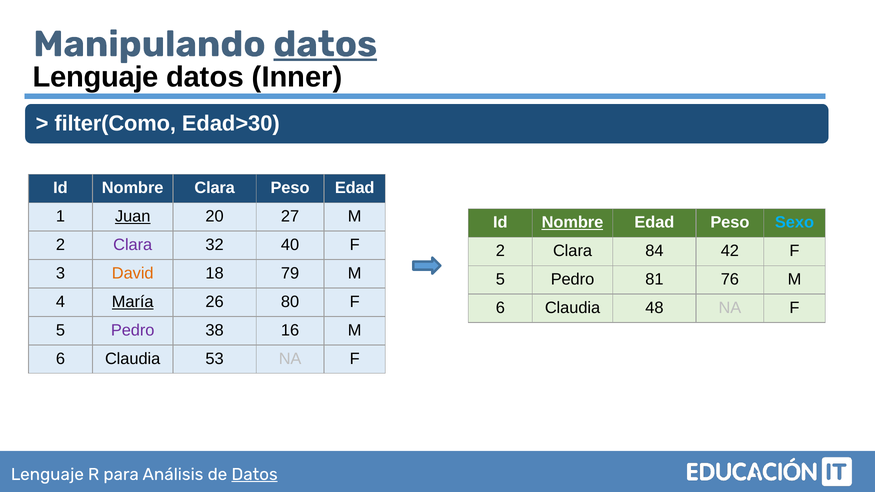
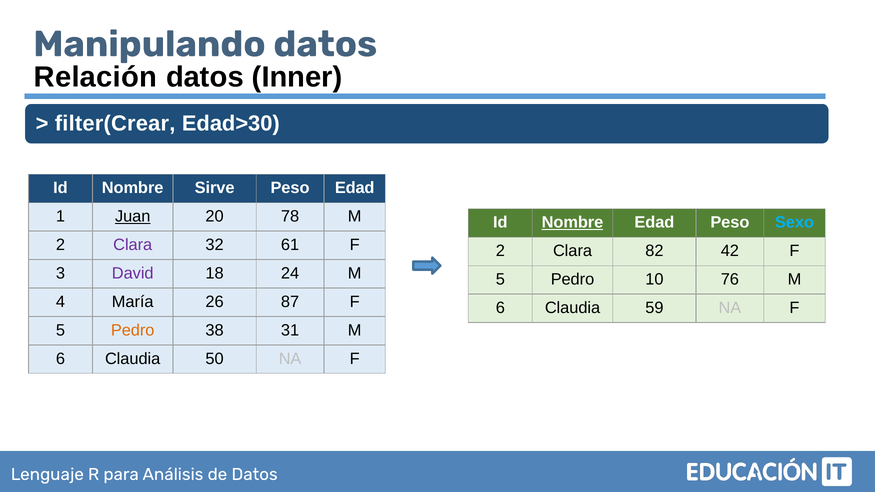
datos underline: present -> none (325, 44)
Lenguaje: Lenguaje -> Relación (95, 77)
filter(Como: filter(Como -> filter(Crear (115, 124)
Nombre Clara: Clara -> Sirve (215, 188)
27: 27 -> 78 (290, 216)
40: 40 -> 61 (290, 245)
84: 84 -> 82 (654, 251)
David colour: orange -> purple (133, 273)
79: 79 -> 24 (290, 273)
81: 81 -> 10 (654, 280)
María underline: present -> none (133, 302)
80: 80 -> 87 (290, 302)
48: 48 -> 59 (654, 308)
Pedro colour: purple -> orange (133, 330)
16: 16 -> 31 (290, 330)
53: 53 -> 50 (215, 359)
Datos underline: present -> none (255, 474)
